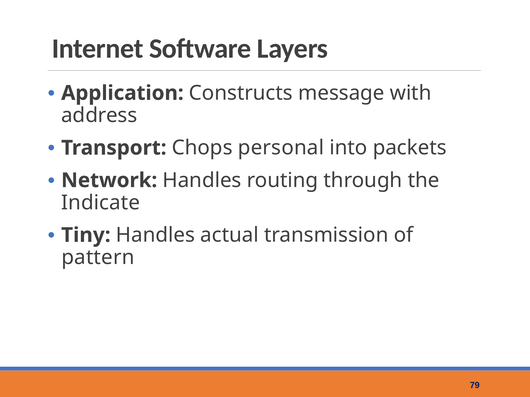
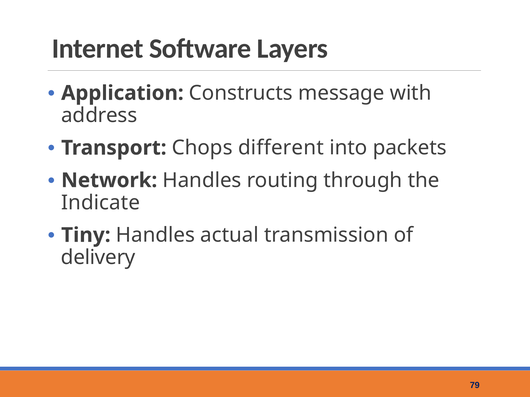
personal: personal -> different (281, 148)
pattern: pattern -> delivery (98, 258)
